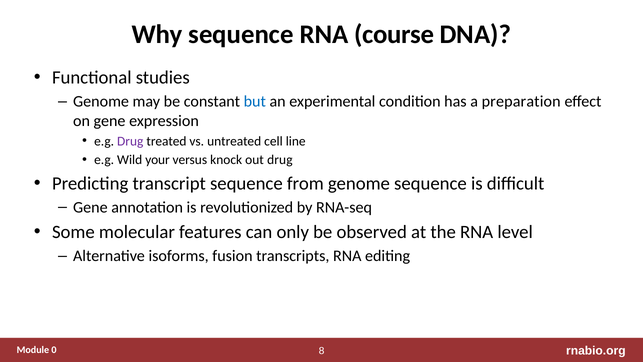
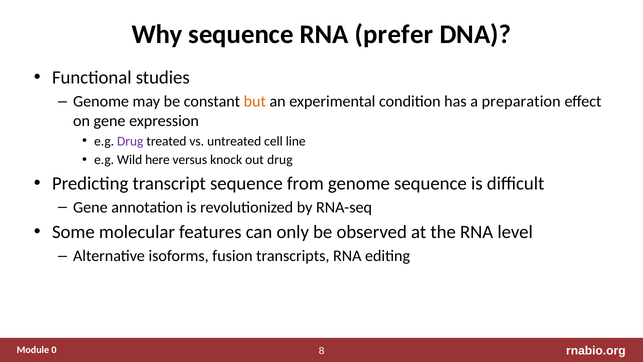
course: course -> prefer (394, 34)
but colour: blue -> orange (255, 102)
your: your -> here (157, 160)
